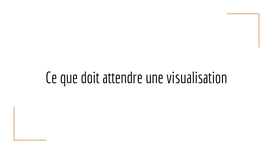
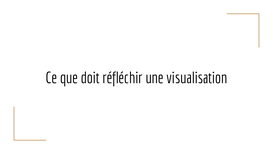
attendre: attendre -> réfléchir (123, 78)
